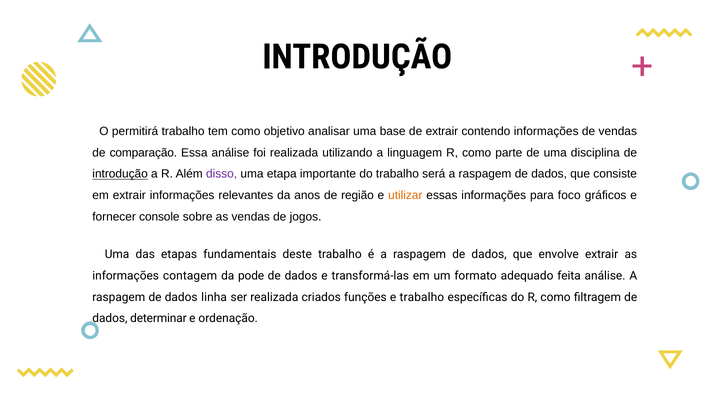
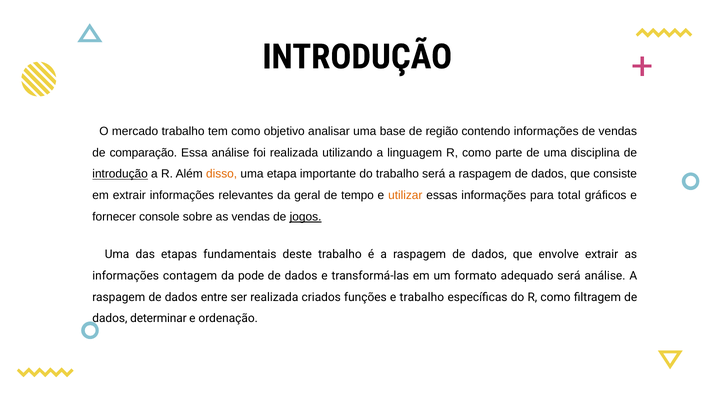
permitirá: permitirá -> mercado (135, 131)
de extrair: extrair -> região (442, 131)
disso colour: purple -> orange (222, 174)
anos: anos -> geral (307, 195)
região: região -> tempo (358, 195)
foco: foco -> total (569, 195)
jogos underline: none -> present (306, 217)
adequado feita: feita -> será (569, 275)
linha: linha -> entre (214, 297)
